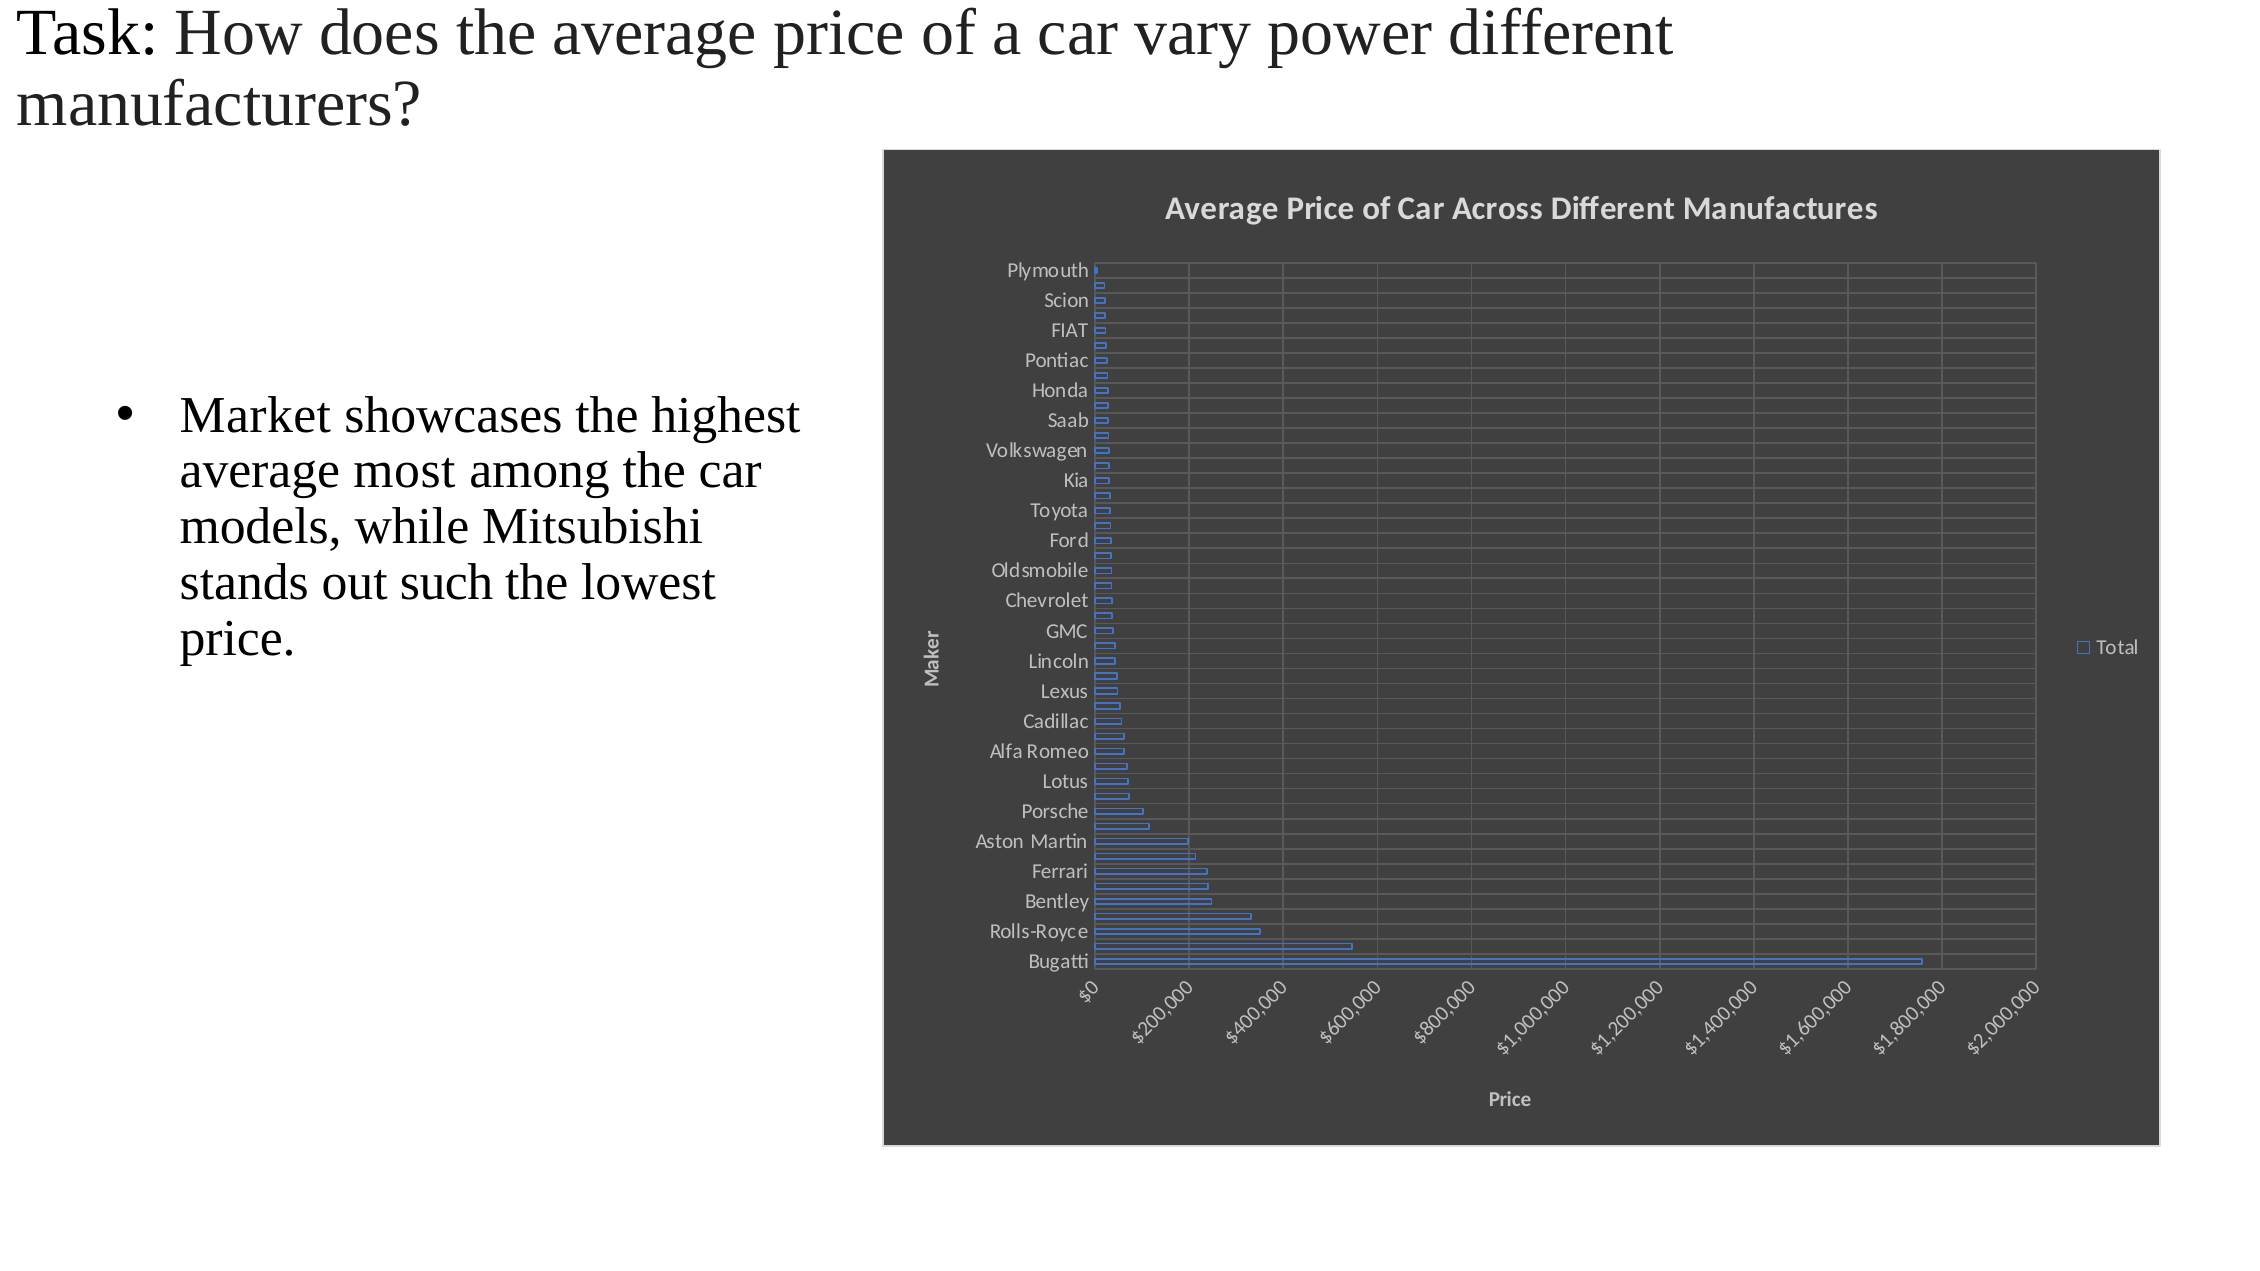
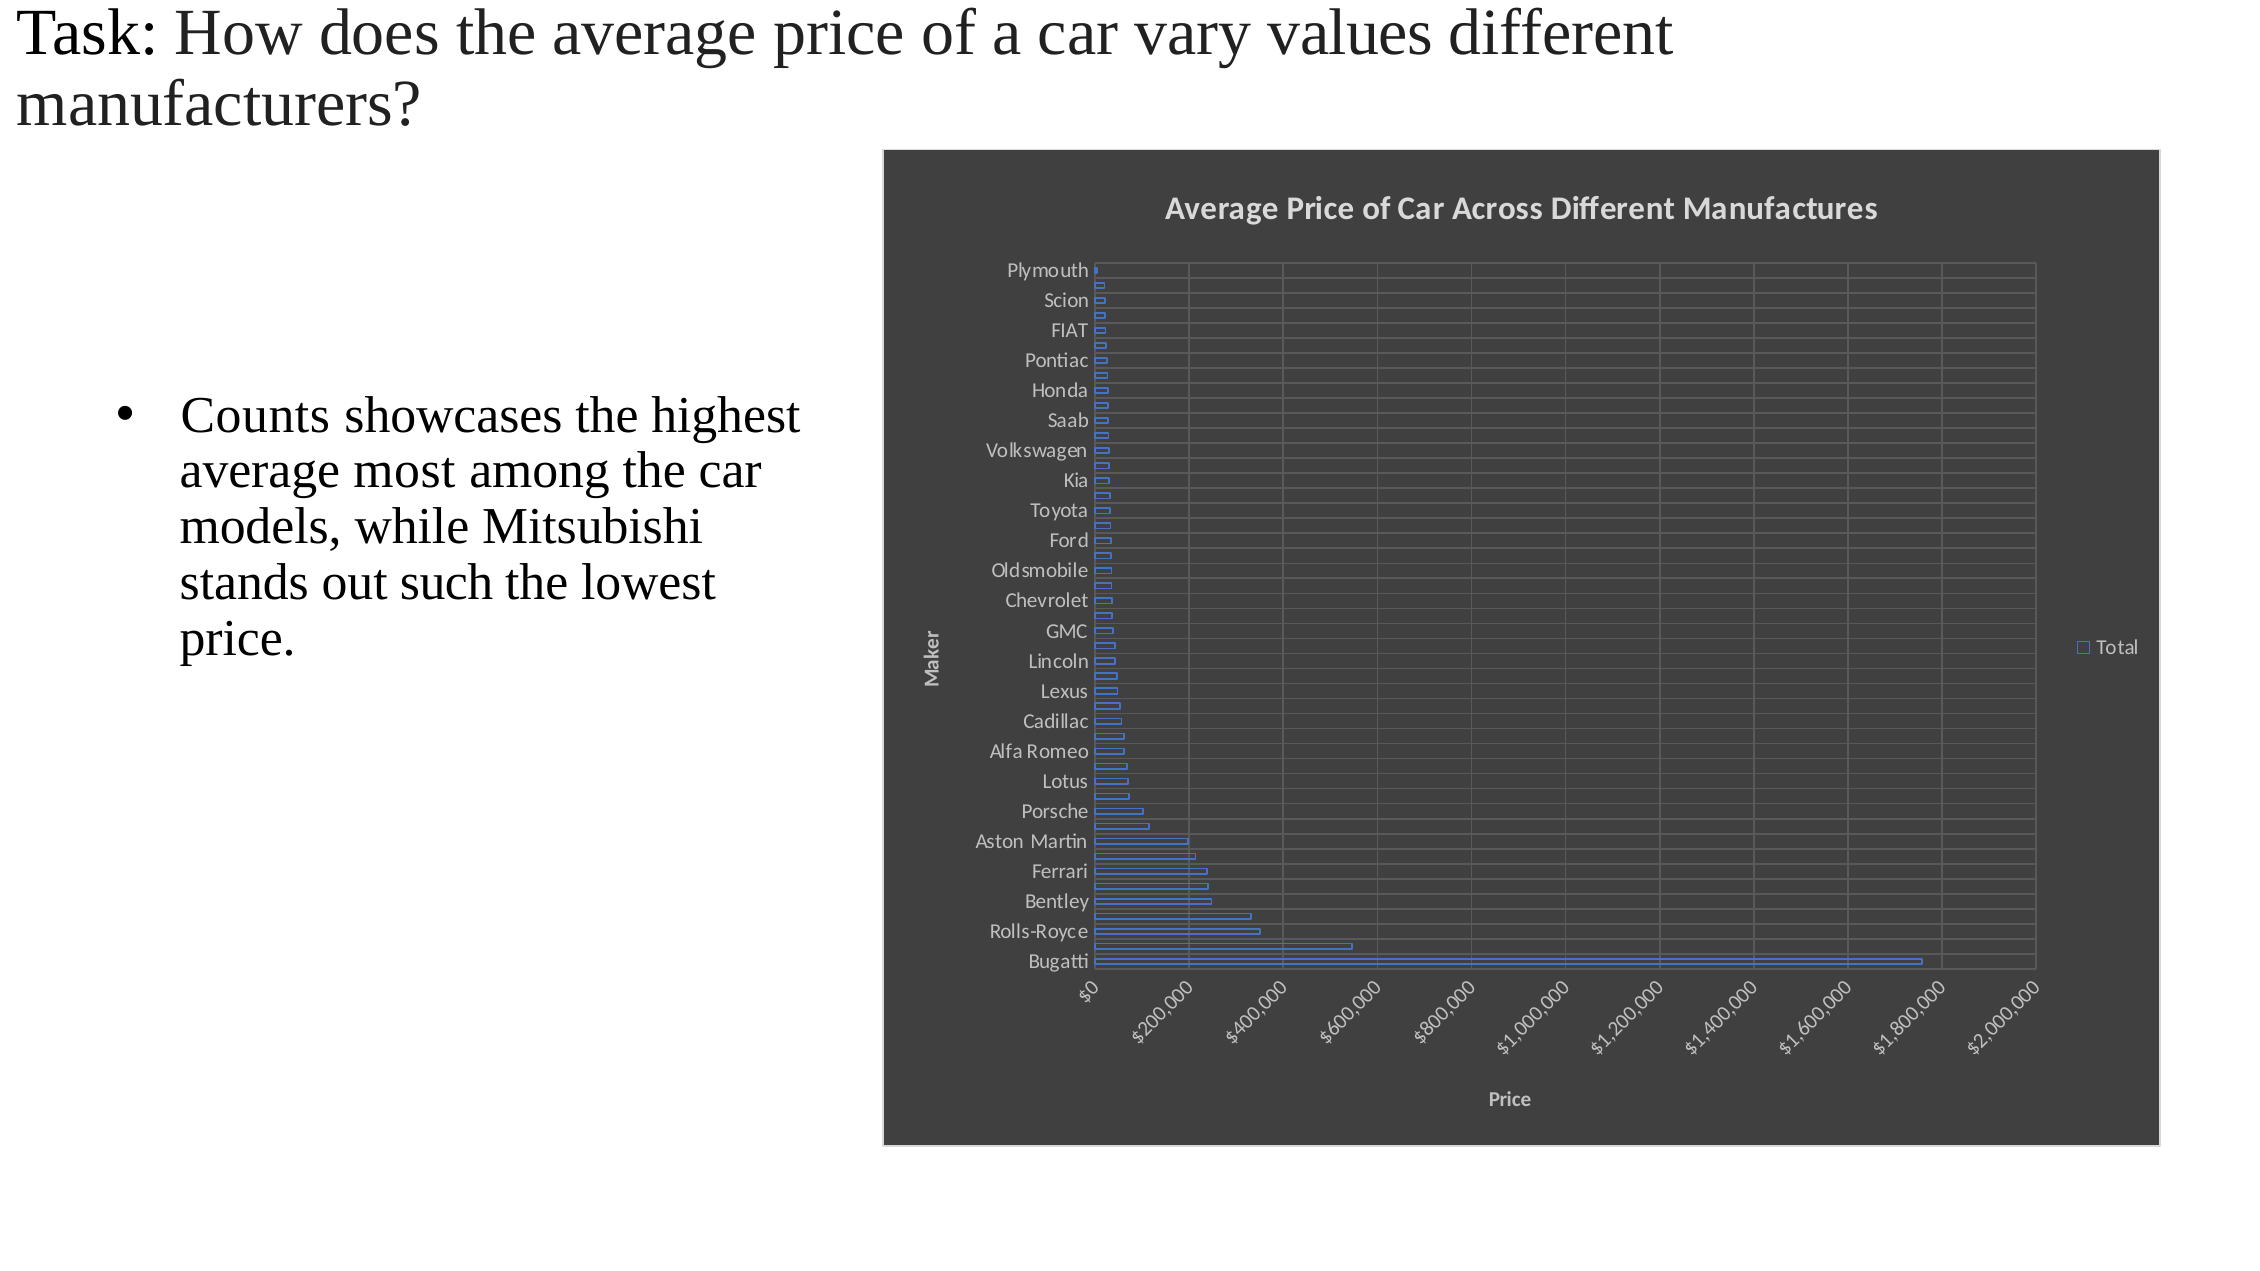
power: power -> values (1350, 33)
Market: Market -> Counts (255, 415)
